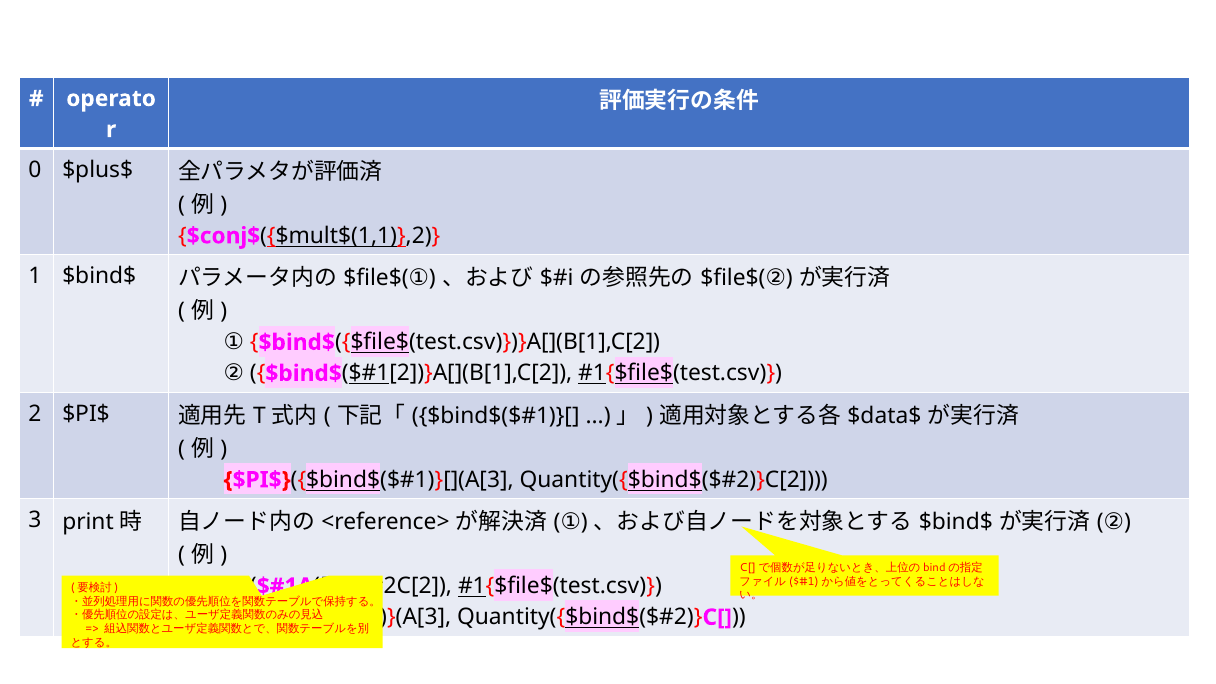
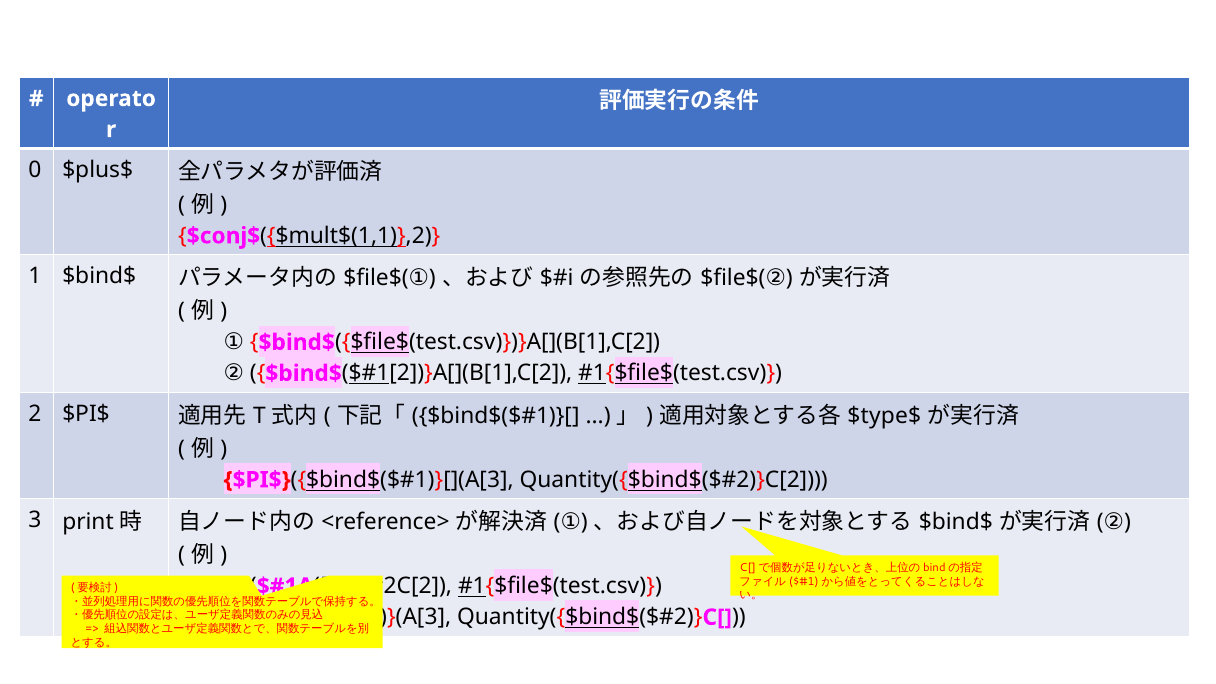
$data$: $data$ -> $type$ (884, 416)
